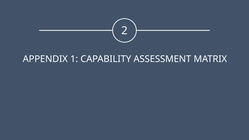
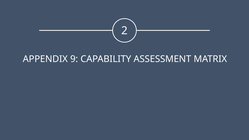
1: 1 -> 9 (74, 59)
